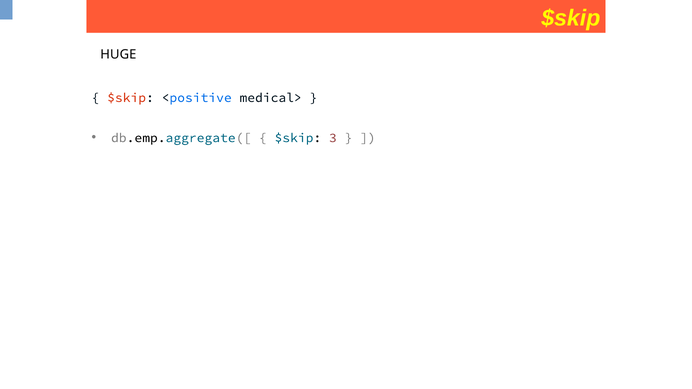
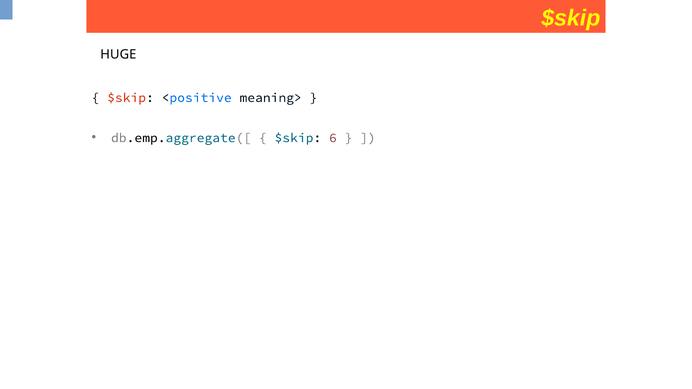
medical>: medical> -> meaning> (271, 98)
3: 3 -> 6 (333, 138)
